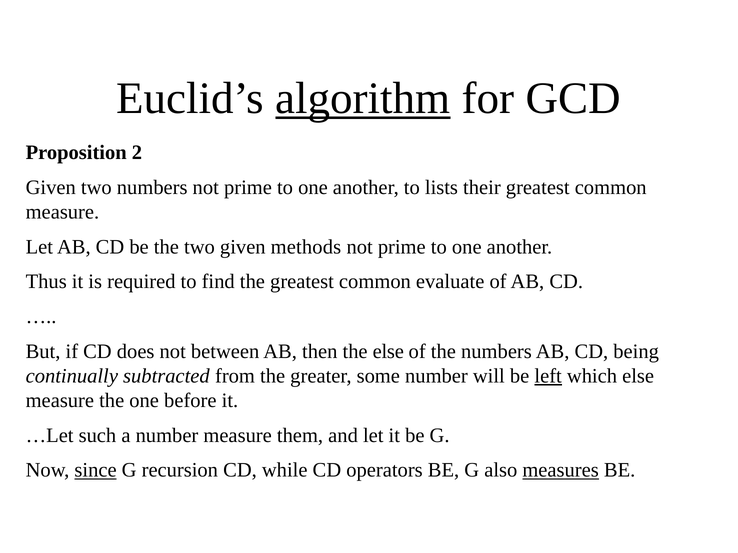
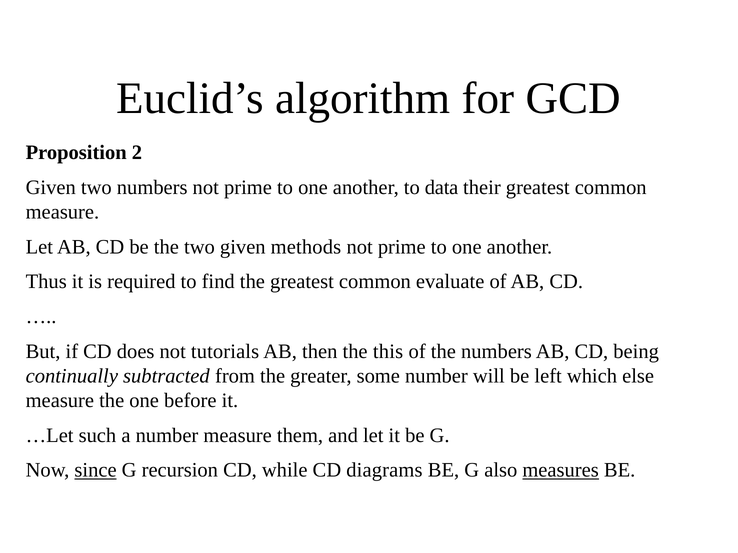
algorithm underline: present -> none (363, 98)
lists: lists -> data (442, 188)
between: between -> tutorials (225, 352)
the else: else -> this (388, 352)
left underline: present -> none (548, 376)
operators: operators -> diagrams (384, 471)
